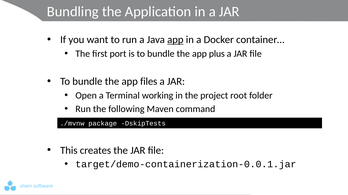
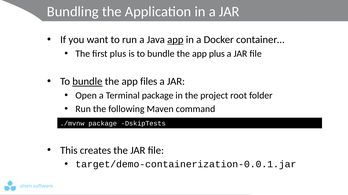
first port: port -> plus (118, 54)
bundle underline: none -> present (87, 82)
Terminal working: working -> package (158, 96)
